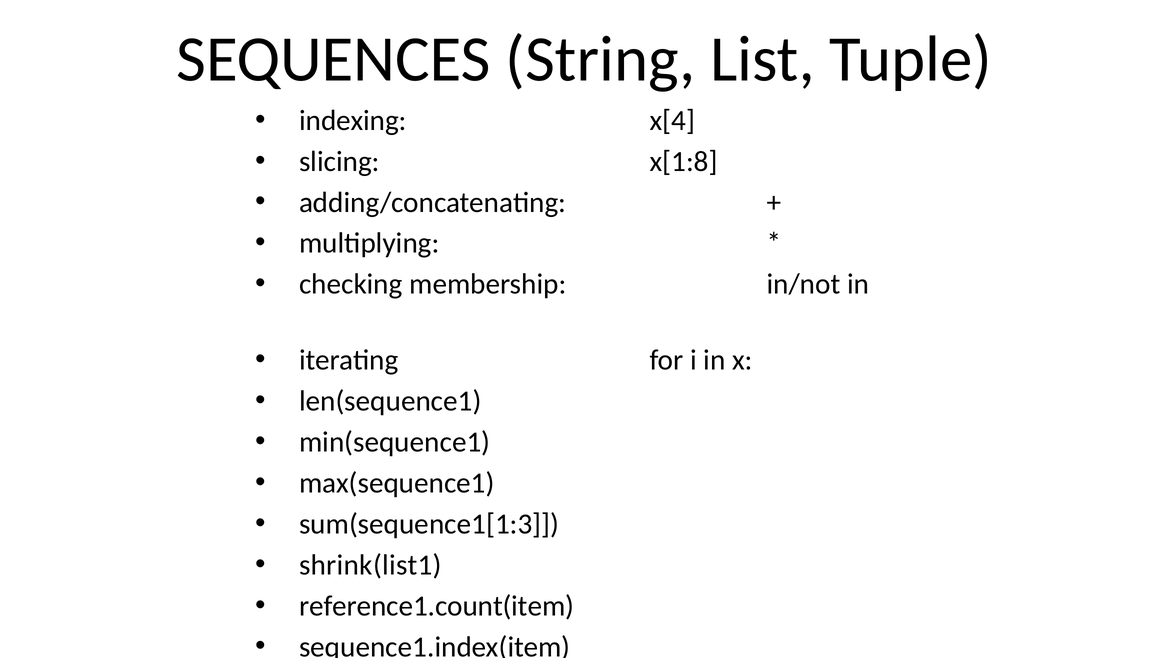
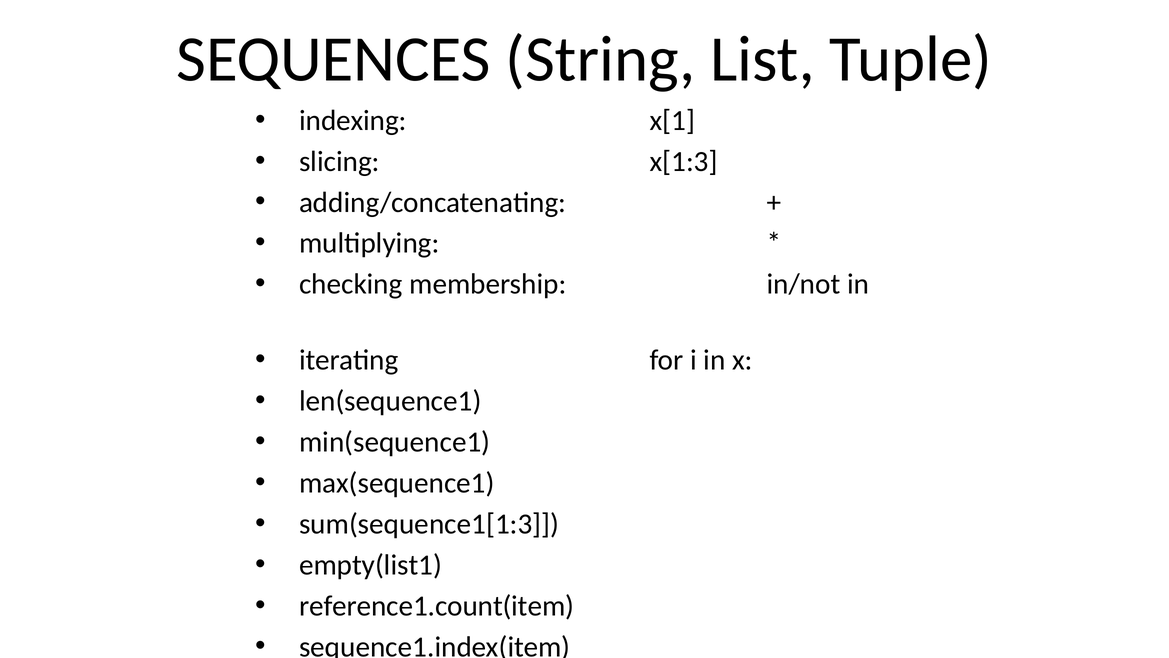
x[4: x[4 -> x[1 (672, 120)
x[1:8: x[1:8 -> x[1:3 (684, 161)
shrink(list1: shrink(list1 -> empty(list1 (371, 565)
